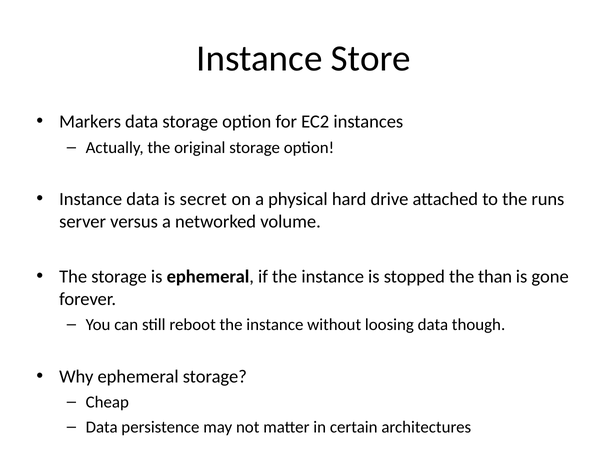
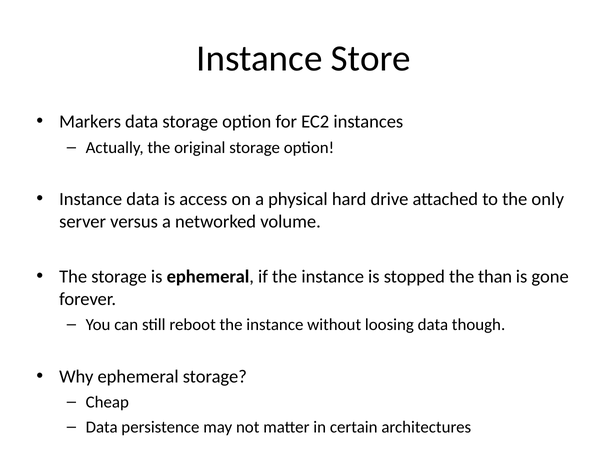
secret: secret -> access (203, 199)
runs: runs -> only (548, 199)
